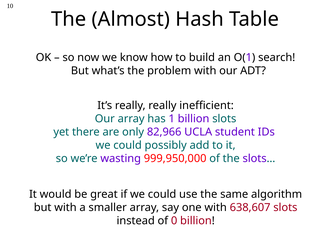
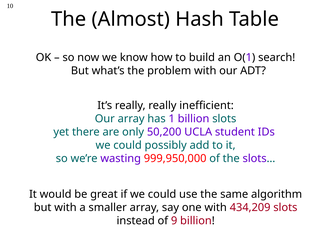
82,966: 82,966 -> 50,200 (164, 132)
638,607: 638,607 -> 434,209 (250, 208)
0: 0 -> 9 (174, 221)
